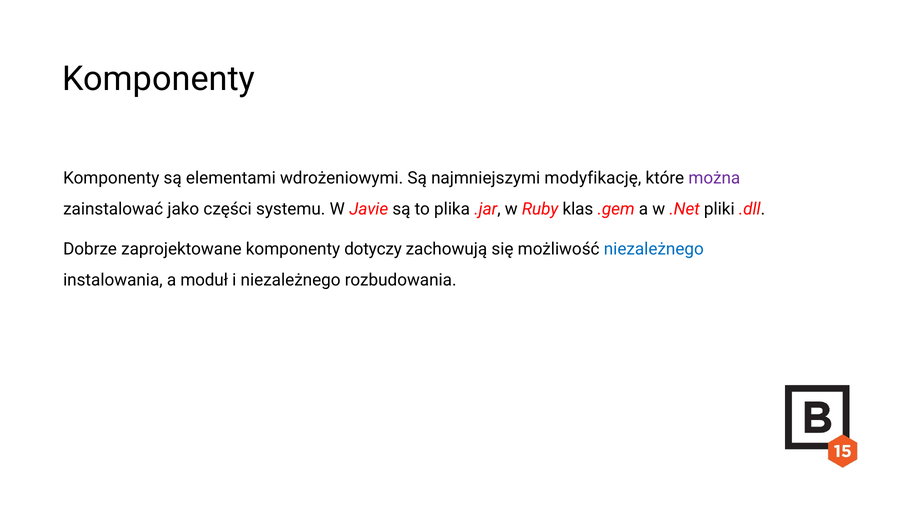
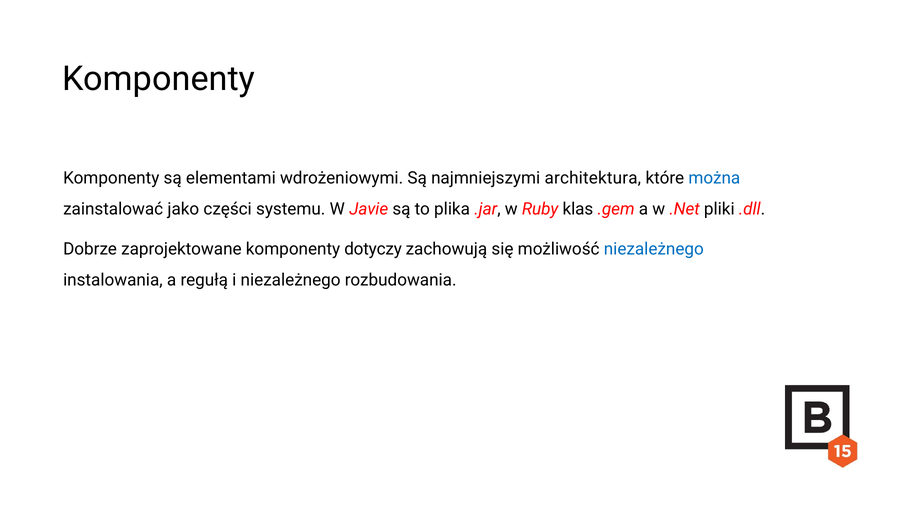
modyfikację: modyfikację -> architektura (593, 178)
można colour: purple -> blue (714, 178)
moduł: moduł -> regułą (204, 280)
